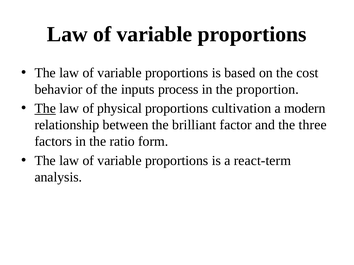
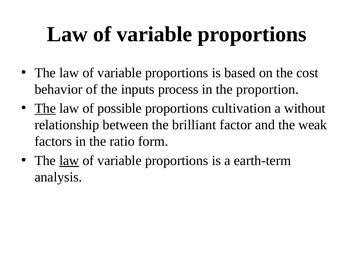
physical: physical -> possible (120, 109)
modern: modern -> without (305, 109)
three: three -> weak (313, 125)
law underline: none -> present (69, 161)
react-term: react-term -> earth-term (262, 161)
